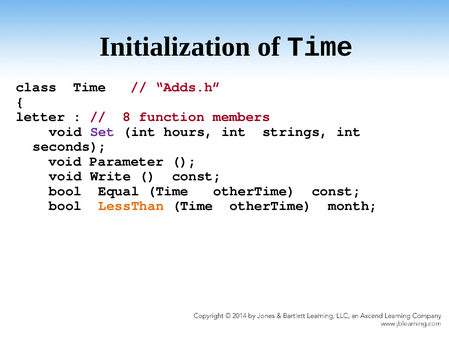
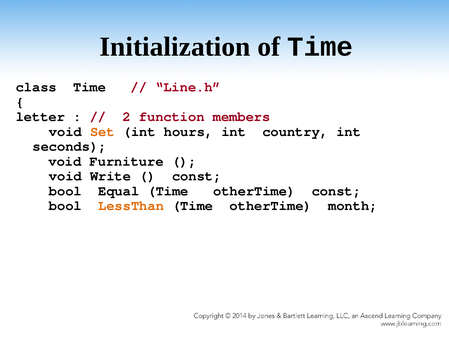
Adds.h: Adds.h -> Line.h (188, 87)
8: 8 -> 2 (127, 117)
Set colour: purple -> orange (102, 131)
strings: strings -> country (295, 131)
Parameter: Parameter -> Furniture (127, 161)
